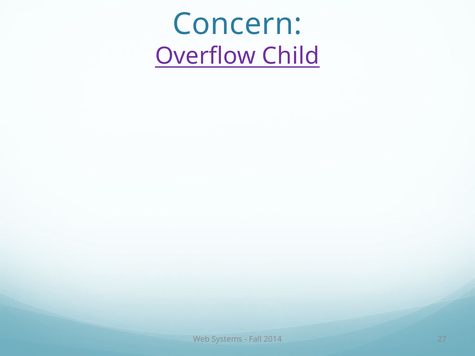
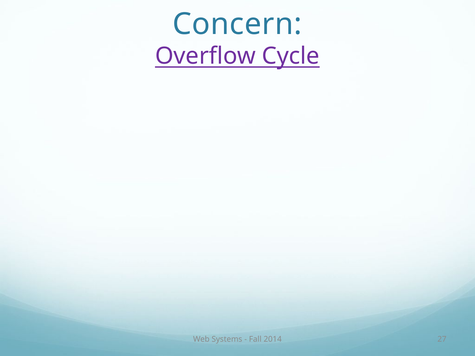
Child: Child -> Cycle (291, 56)
